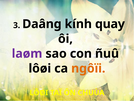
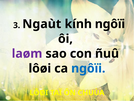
Daâng: Daâng -> Ngaùt (42, 24)
kính quay: quay -> ngôïi (110, 24)
ngôïi colour: orange -> blue (88, 68)
